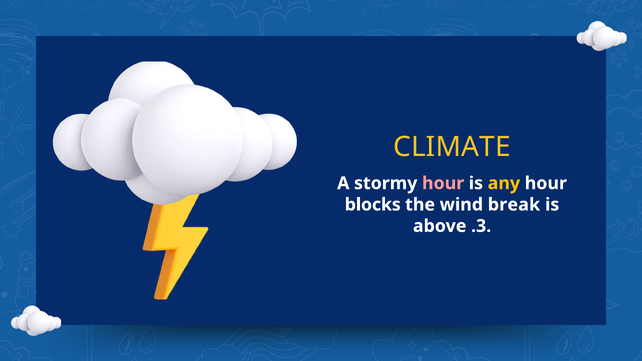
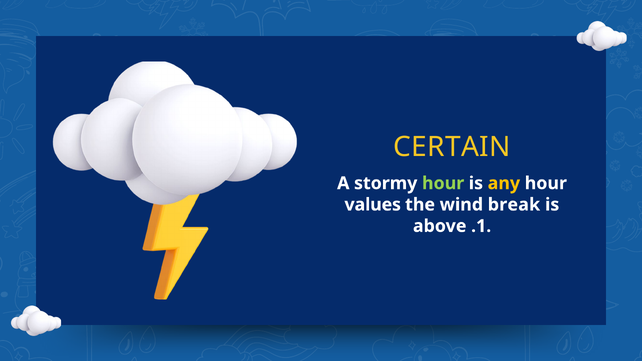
CLIMATE: CLIMATE -> CERTAIN (452, 147)
hour colour: pink -> light green (443, 183)
blocks: blocks -> values (373, 205)
.3: .3 -> .1 (481, 226)
